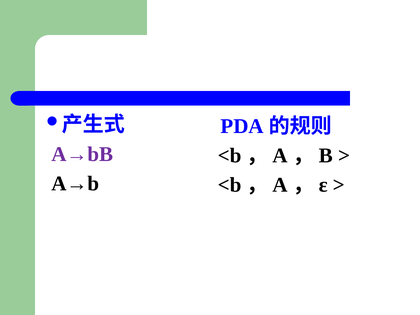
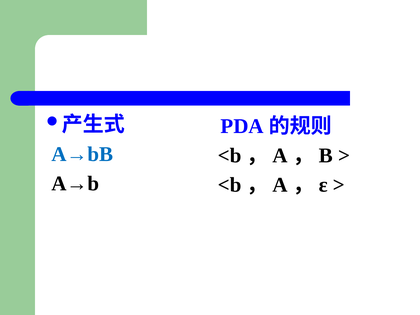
A→bB colour: purple -> blue (82, 154)
